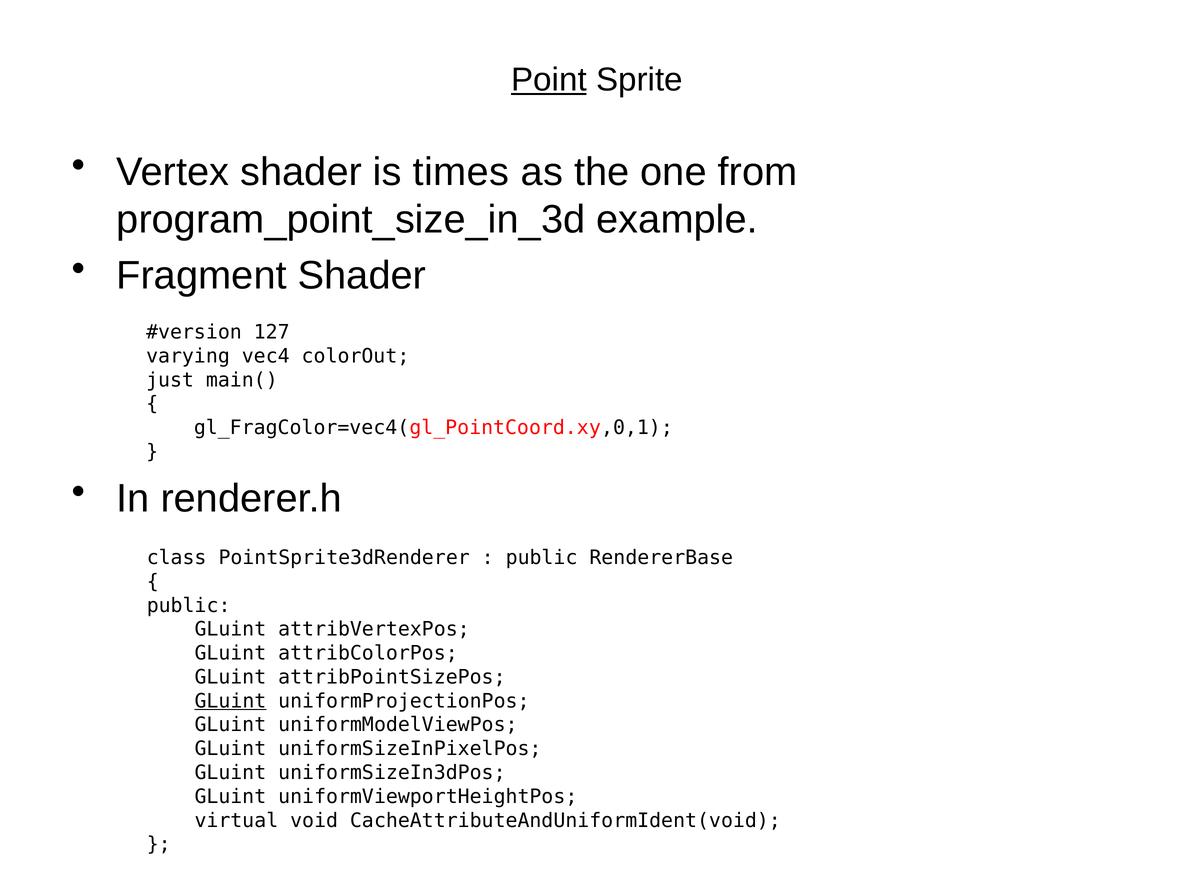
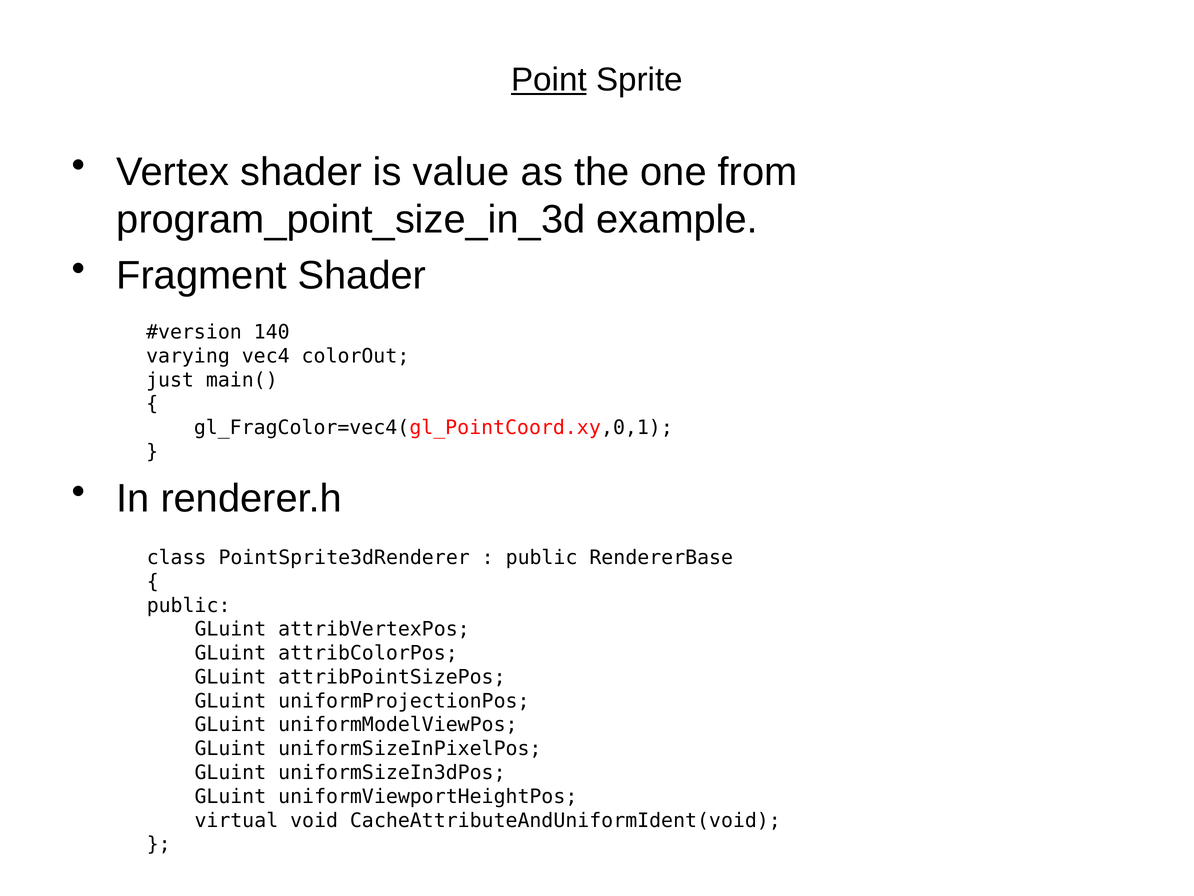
times: times -> value (461, 172)
127: 127 -> 140 (272, 332)
GLuint underline: present -> none (230, 701)
